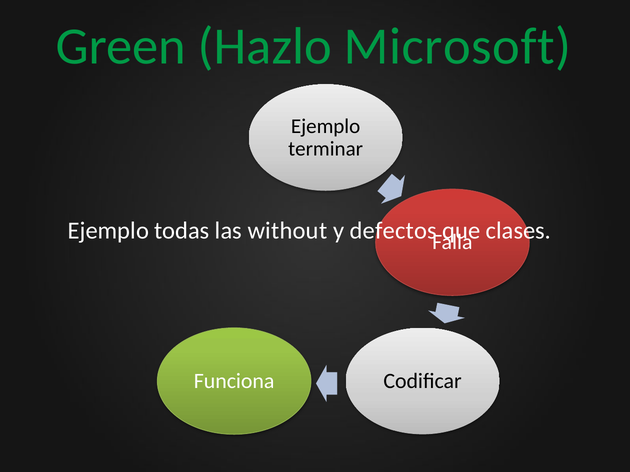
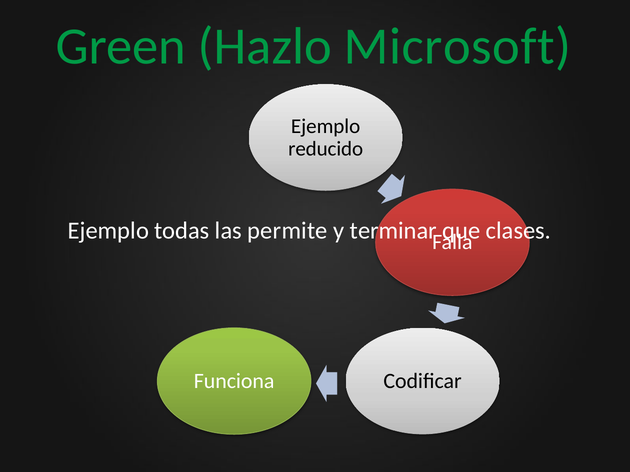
terminar: terminar -> reducido (326, 149)
without: without -> permite (287, 231)
defectos: defectos -> terminar (393, 231)
